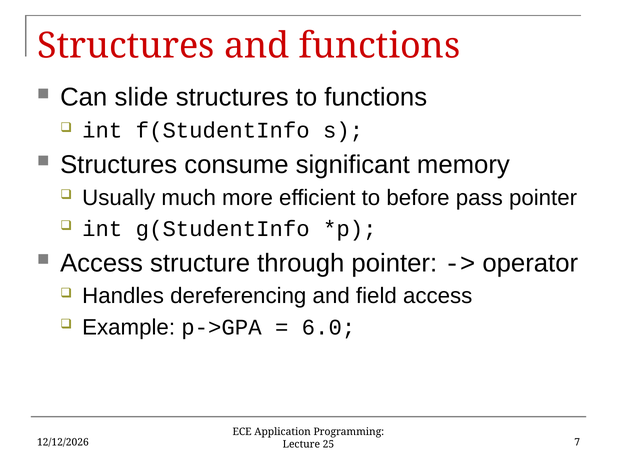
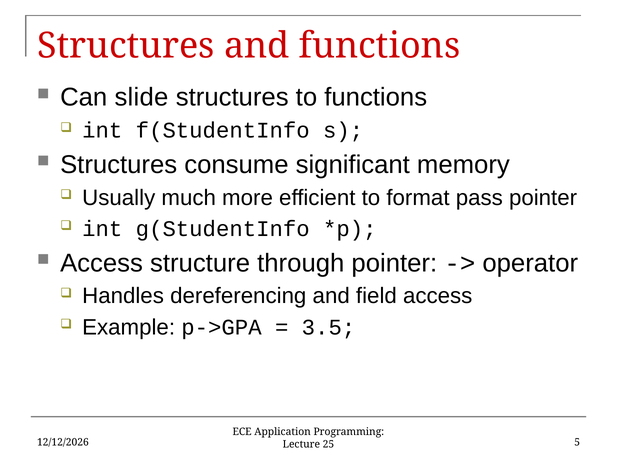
before: before -> format (418, 198)
6.0: 6.0 -> 3.5 (328, 327)
7: 7 -> 5 (577, 442)
